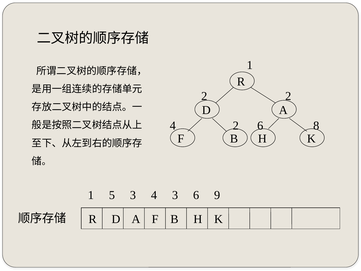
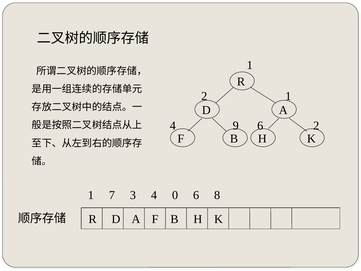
2 2: 2 -> 1 (288, 96)
4 2: 2 -> 9 (236, 126)
6 8: 8 -> 2 (316, 126)
5: 5 -> 7 (112, 195)
4 3: 3 -> 0 (175, 195)
9: 9 -> 8 (217, 195)
